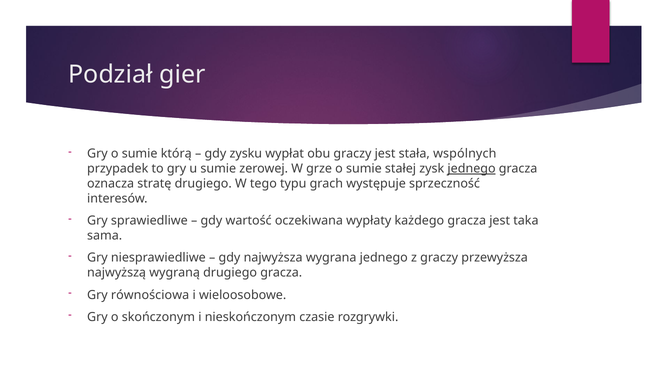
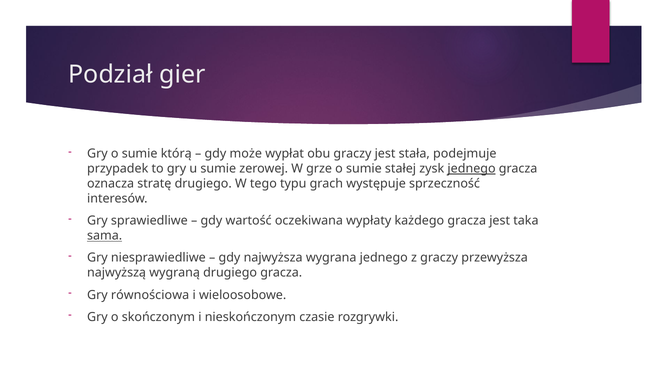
zysku: zysku -> może (246, 154)
wspólnych: wspólnych -> podejmuje (465, 154)
sama underline: none -> present (105, 236)
